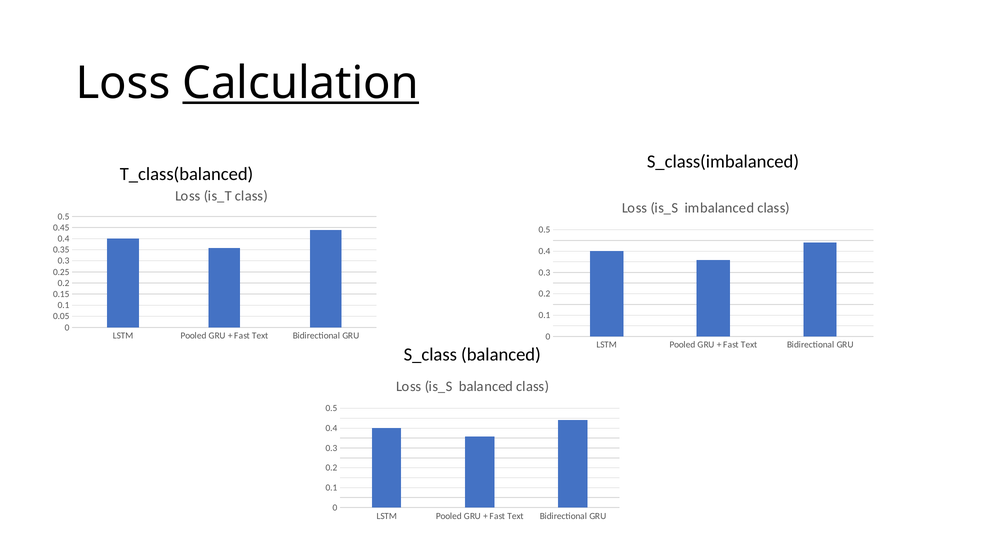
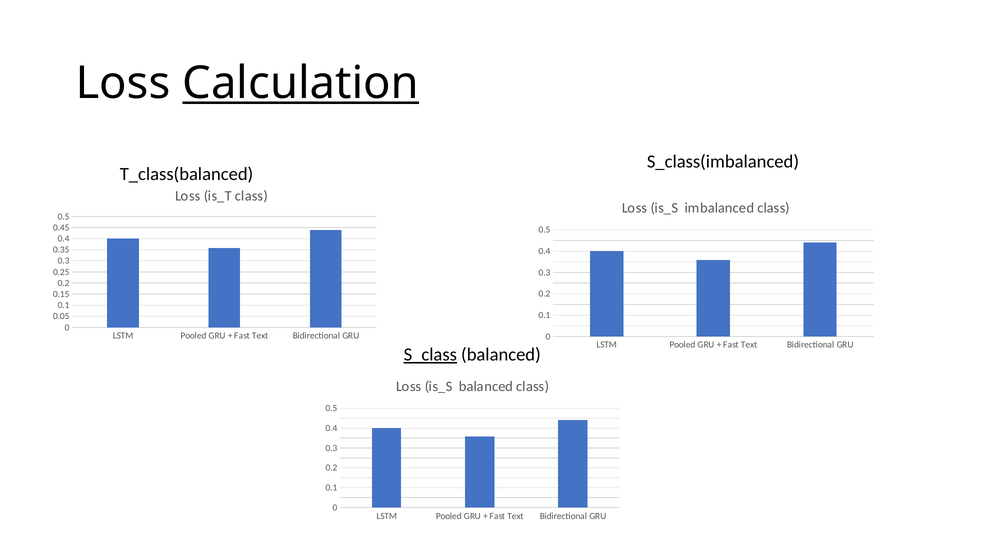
S_class underline: none -> present (430, 355)
